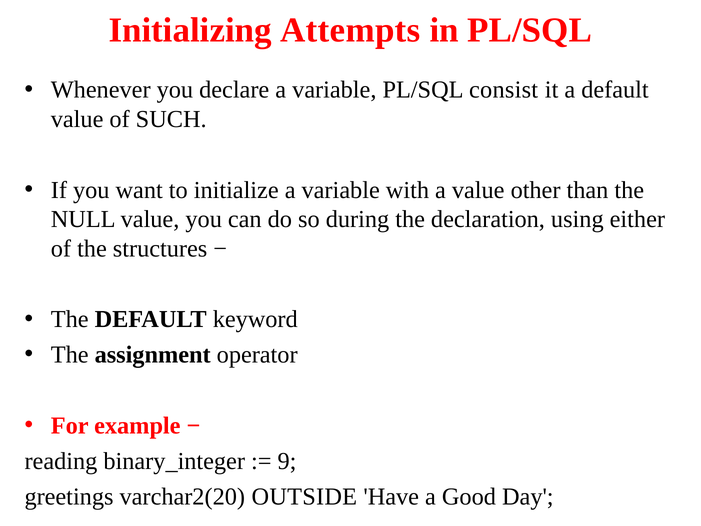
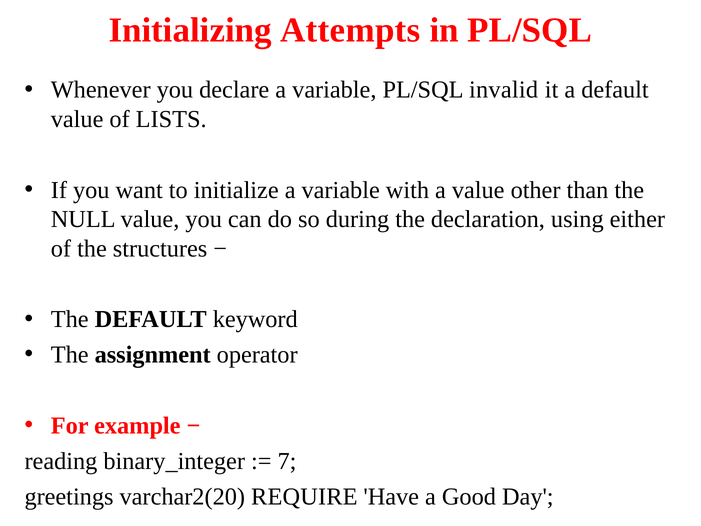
consist: consist -> invalid (504, 90)
SUCH: SUCH -> LISTS (171, 119)
9: 9 -> 7 (287, 461)
OUTSIDE: OUTSIDE -> REQUIRE (304, 496)
